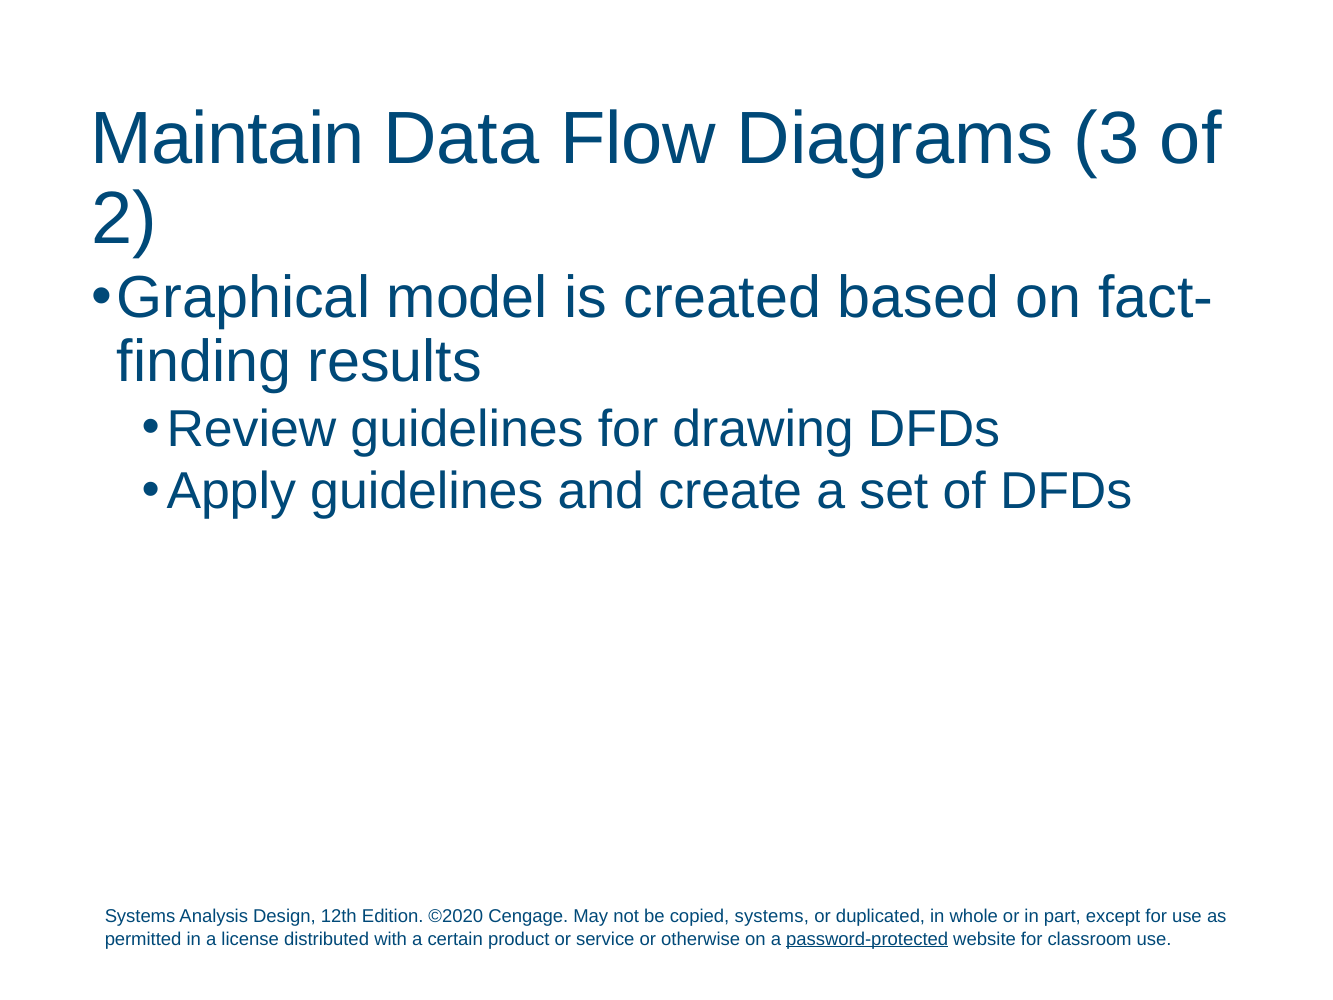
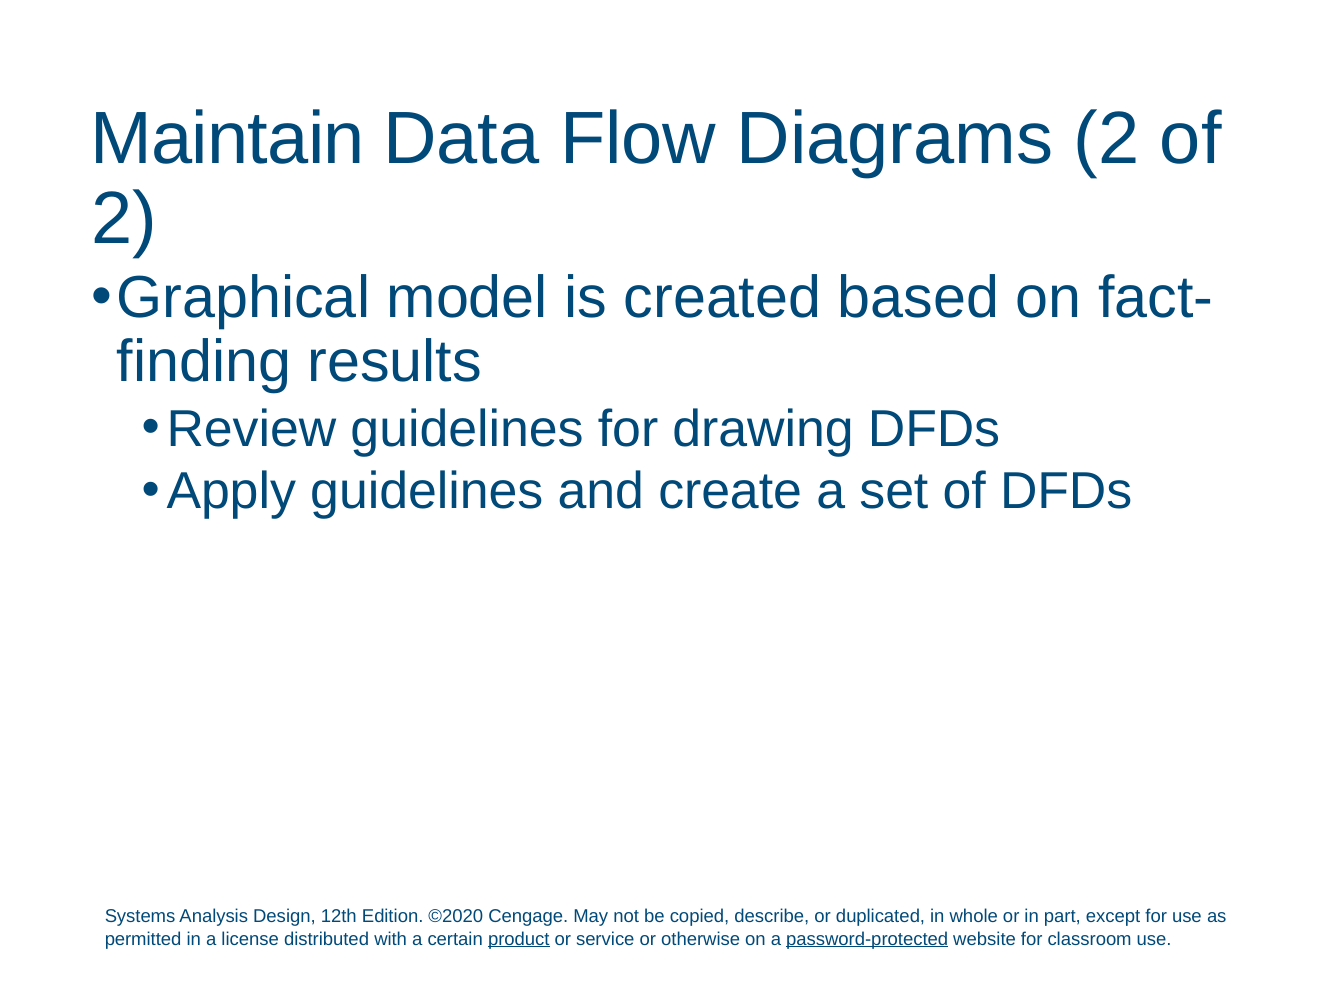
Diagrams 3: 3 -> 2 (1107, 139)
copied systems: systems -> describe (772, 916)
product underline: none -> present (519, 939)
